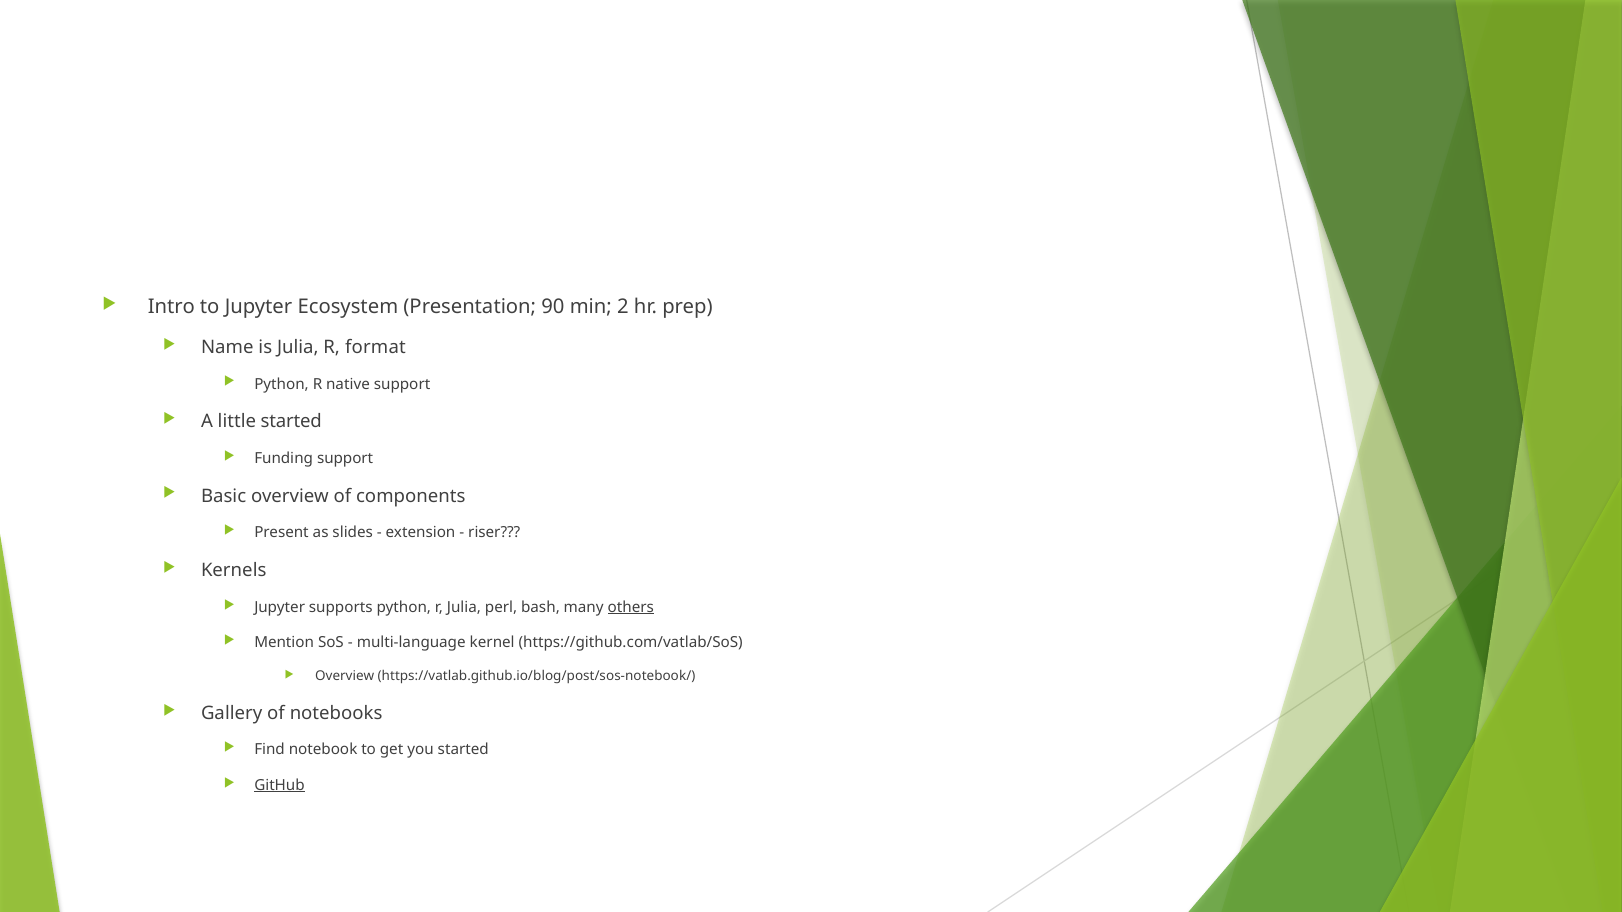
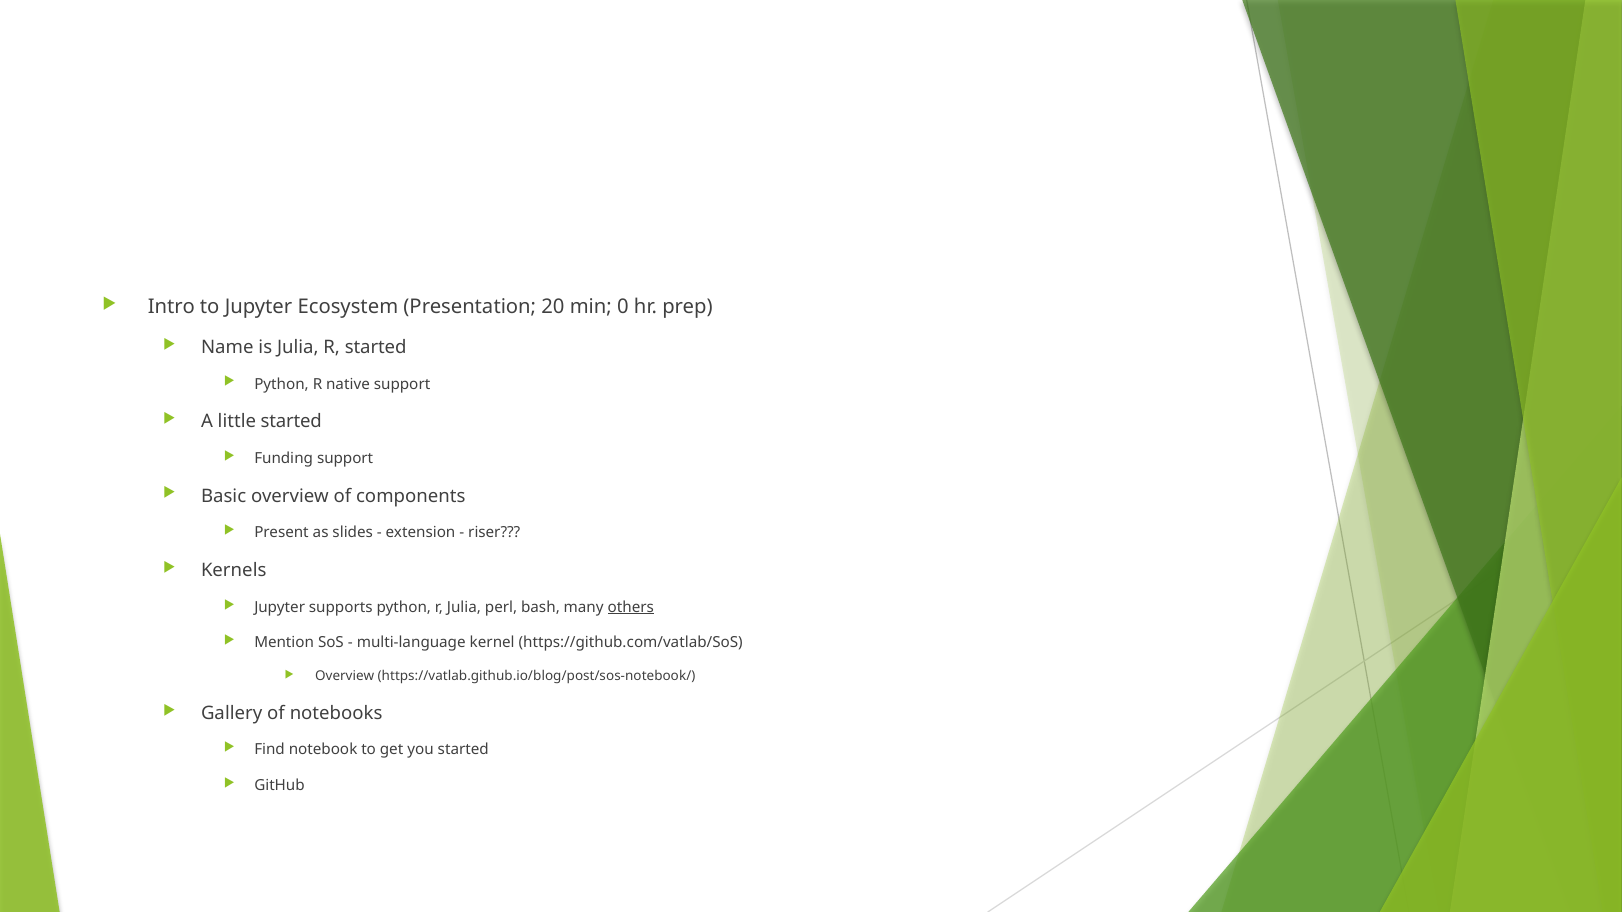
90: 90 -> 20 (553, 307)
2: 2 -> 0 (623, 307)
R format: format -> started (376, 347)
GitHub underline: present -> none (280, 785)
